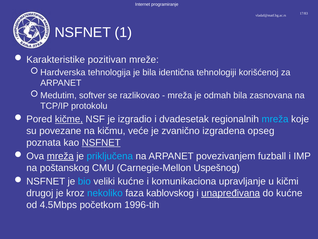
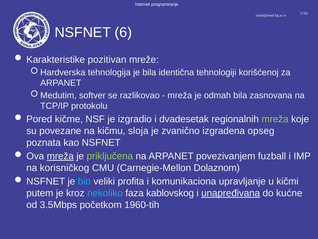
1: 1 -> 6 (123, 32)
kičme underline: present -> none (69, 119)
mreža colour: light blue -> light green (275, 119)
veće: veće -> sloja (138, 131)
NSFNET underline: present -> none (101, 142)
priključena colour: light blue -> light green (110, 156)
poštanskog: poštanskog -> korisničkog (65, 168)
Uspešnog: Uspešnog -> Dolaznom (217, 168)
veliki kućne: kućne -> profita (131, 181)
drugoj: drugoj -> putem (40, 193)
4.5Mbps: 4.5Mbps -> 3.5Mbps (58, 204)
1996-tih: 1996-tih -> 1960-tih (142, 204)
